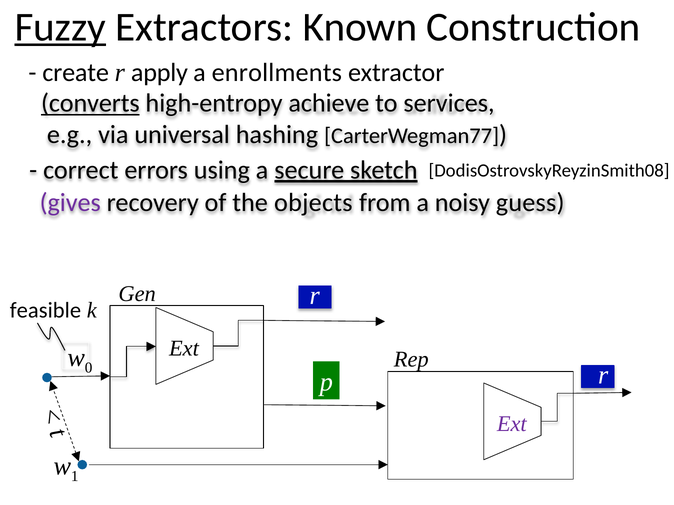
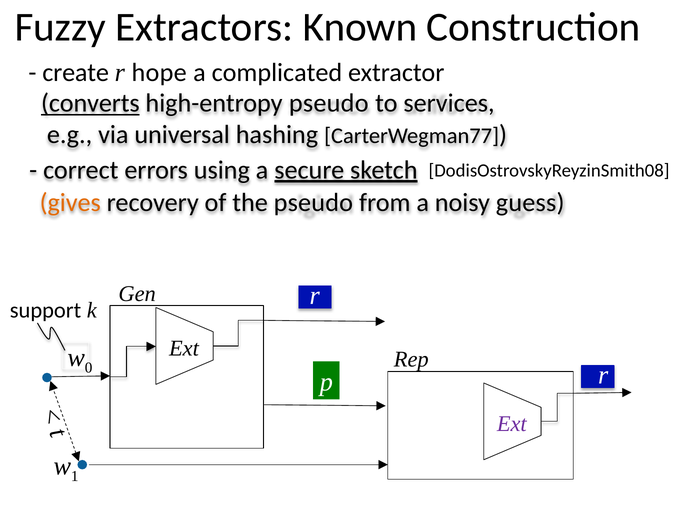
Fuzzy underline: present -> none (60, 27)
apply: apply -> hope (159, 73)
enrollments: enrollments -> complicated (277, 73)
high-entropy achieve: achieve -> pseudo (329, 103)
gives colour: purple -> orange (70, 203)
the objects: objects -> pseudo (313, 203)
feasible: feasible -> support (45, 311)
